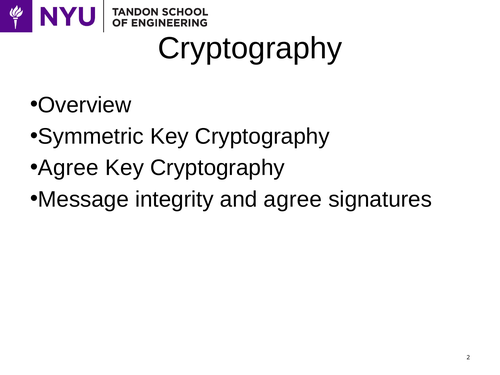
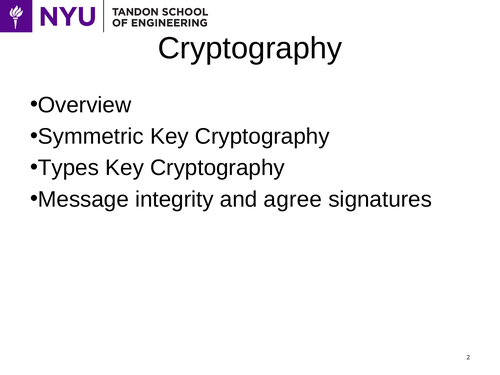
Agree: Agree -> Types (68, 168)
